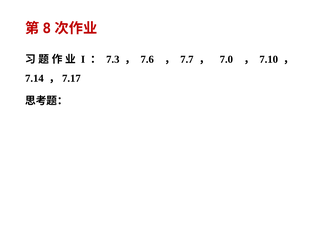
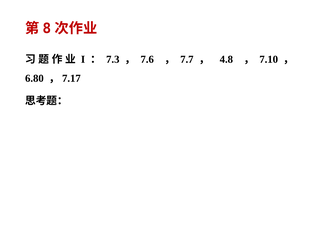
7.0: 7.0 -> 4.8 (226, 59)
7.14: 7.14 -> 6.80 (34, 79)
